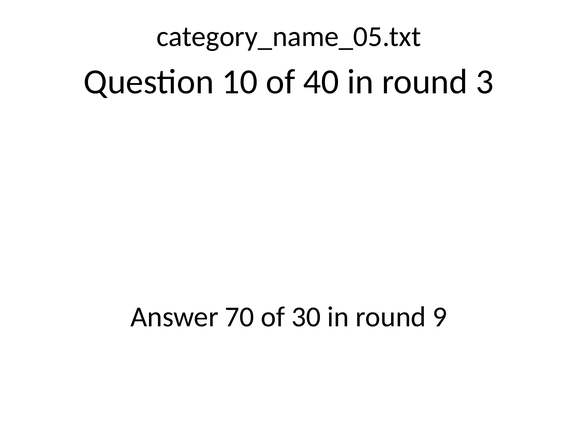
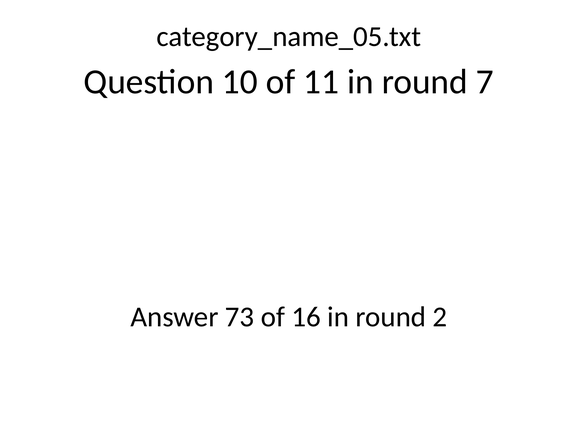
40: 40 -> 11 (321, 82)
3: 3 -> 7 (485, 82)
70: 70 -> 73 (240, 317)
30: 30 -> 16 (306, 317)
9: 9 -> 2 (440, 317)
